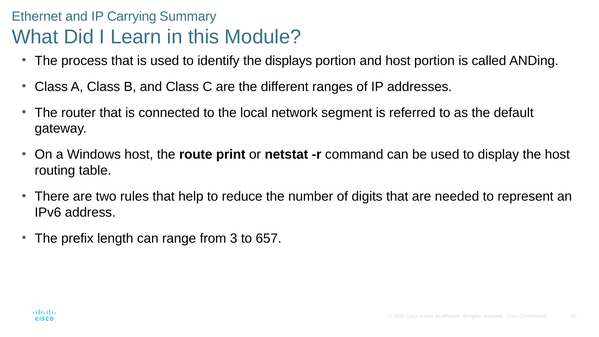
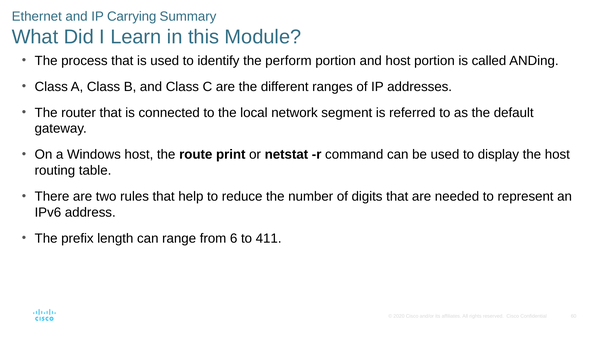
displays: displays -> perform (288, 61)
3: 3 -> 6 (234, 238)
657: 657 -> 411 (269, 238)
